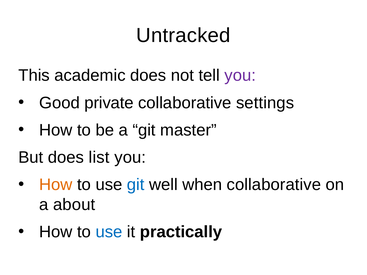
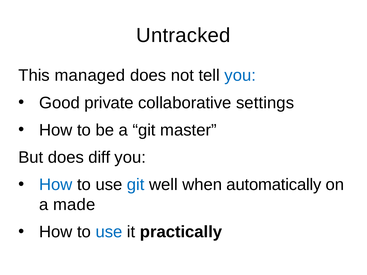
academic: academic -> managed (90, 76)
you colour: purple -> blue (240, 76)
list: list -> diff (99, 158)
How colour: orange -> blue (56, 185)
when collaborative: collaborative -> automatically (274, 185)
about: about -> made (74, 205)
